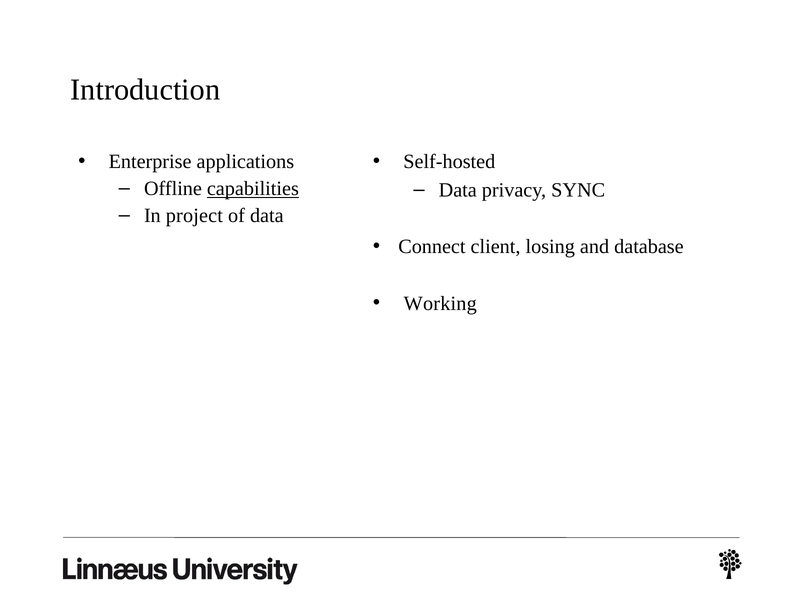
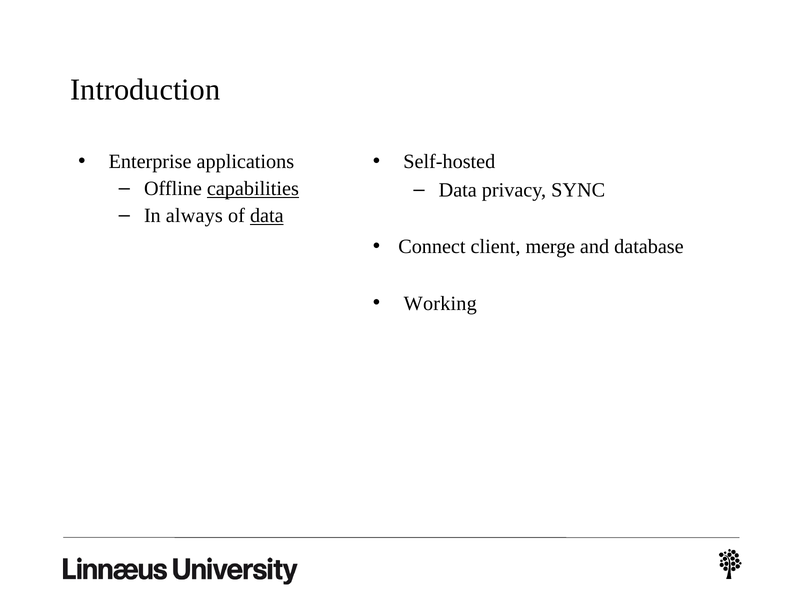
project: project -> always (194, 216)
data underline: none -> present (267, 216)
losing: losing -> merge (550, 247)
